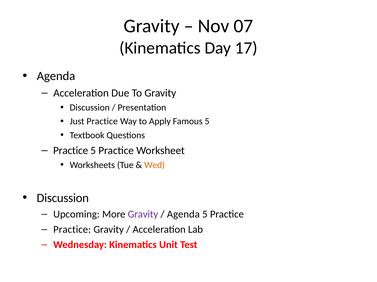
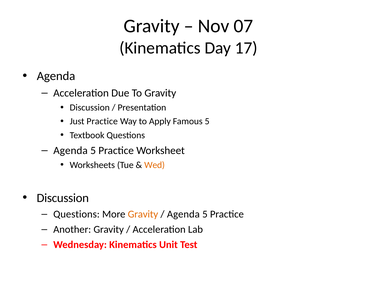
Practice: Practice -> Agenda (71, 151)
Upcoming: Upcoming -> Questions (76, 215)
Gravity colour: purple -> orange (143, 215)
Practice: Practice -> Another (72, 230)
